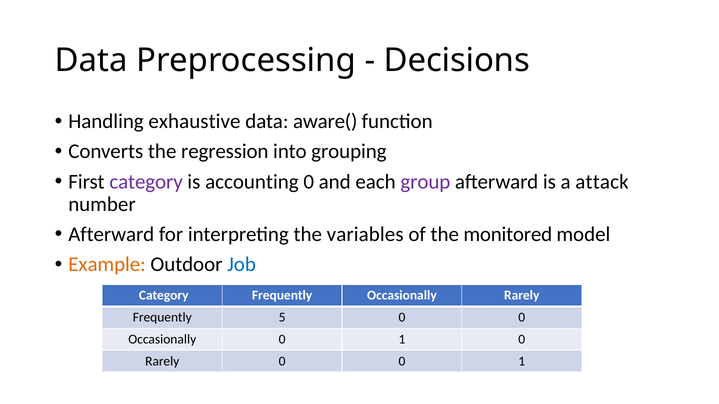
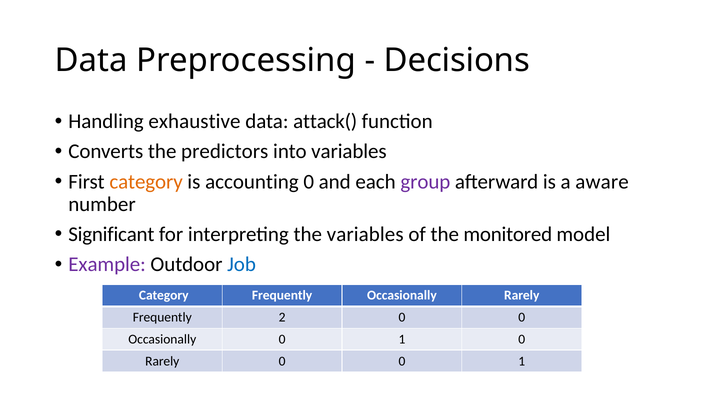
aware(: aware( -> attack( (325, 122)
regression: regression -> predictors (225, 152)
into grouping: grouping -> variables (349, 152)
category colour: purple -> orange (146, 182)
attack: attack -> aware (602, 182)
Afterward: Afterward -> Significant (111, 235)
Example colour: orange -> purple (107, 265)
5: 5 -> 2 (282, 318)
